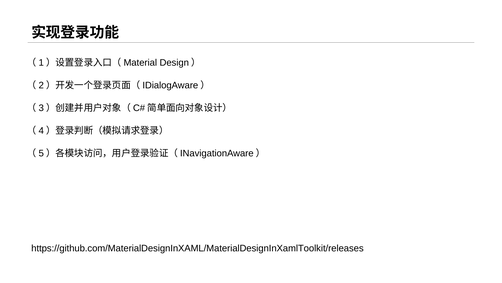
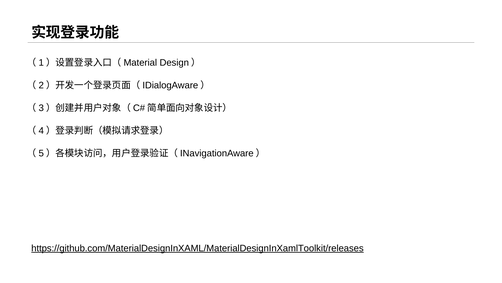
https://github.com/MaterialDesignInXAML/MaterialDesignInXamlToolkit/releases underline: none -> present (197, 248)
